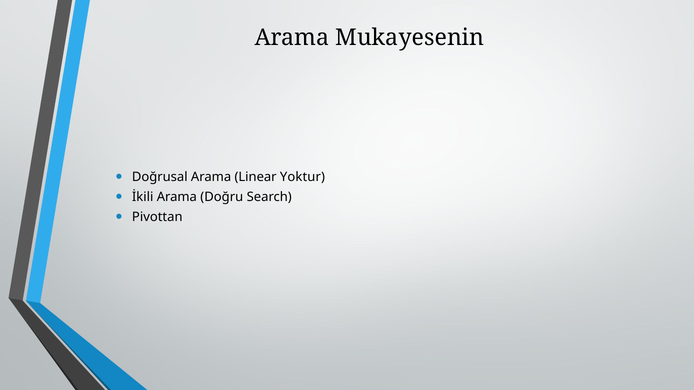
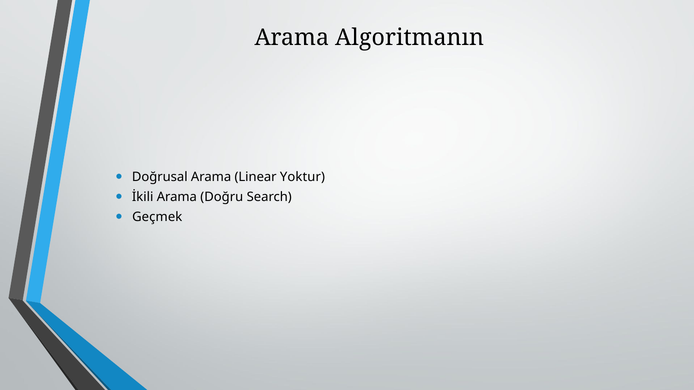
Mukayesenin: Mukayesenin -> Algoritmanın (410, 37)
Pivottan: Pivottan -> Geçmek (157, 217)
